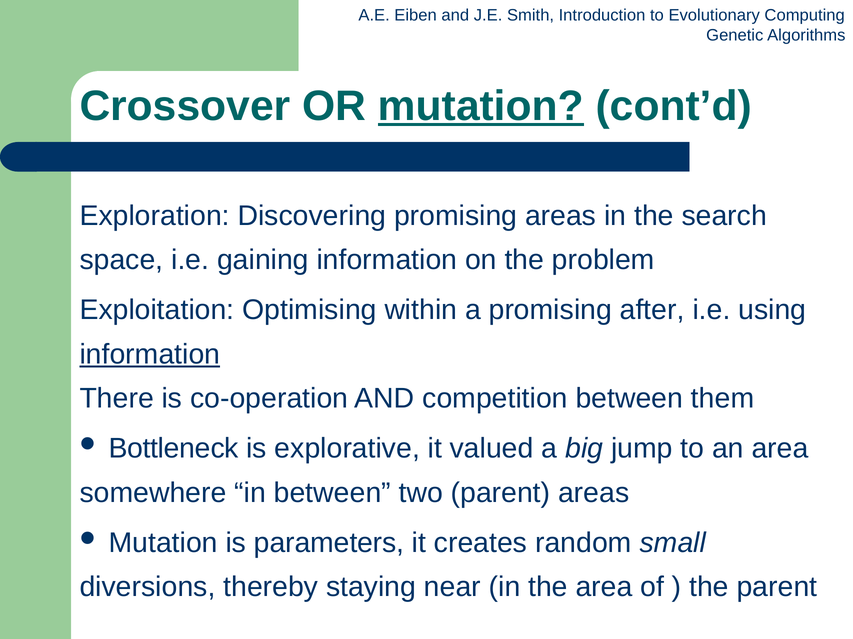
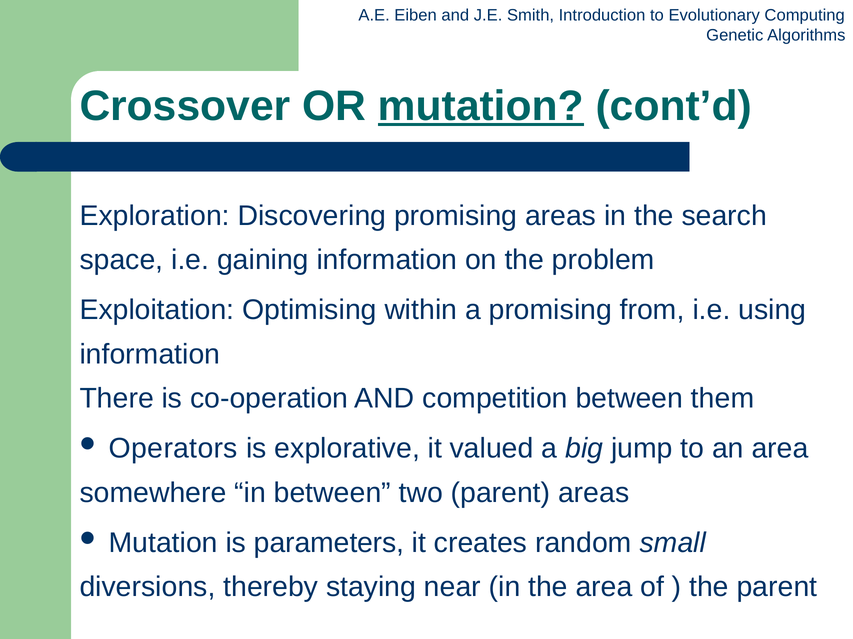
after: after -> from (652, 310)
information underline: present -> none (150, 355)
Bottleneck: Bottleneck -> Operators (173, 449)
